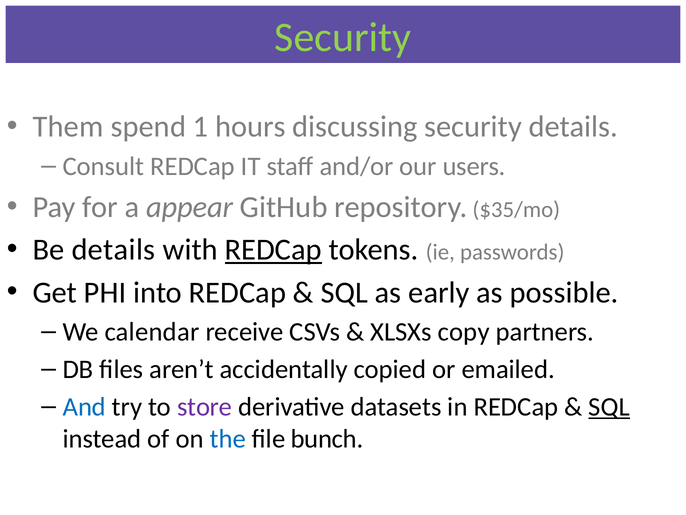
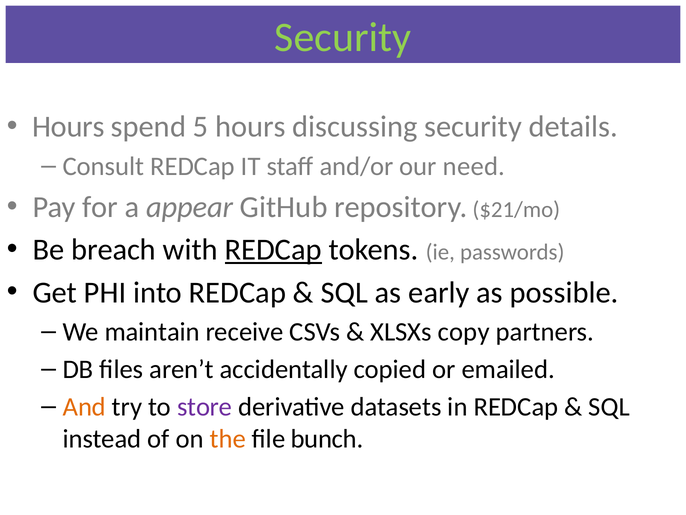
Them: Them -> Hours (68, 127)
1: 1 -> 5 (201, 127)
users: users -> need (474, 166)
$35/mo: $35/mo -> $21/mo (516, 209)
Be details: details -> breach (114, 250)
calendar: calendar -> maintain (152, 332)
And colour: blue -> orange (84, 406)
SQL underline: present -> none (609, 406)
the colour: blue -> orange (228, 438)
